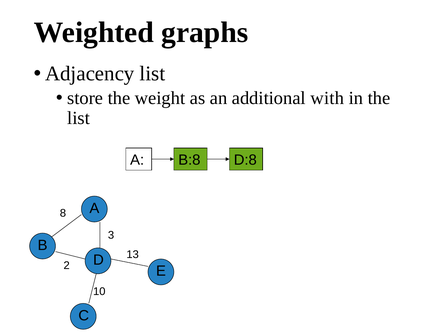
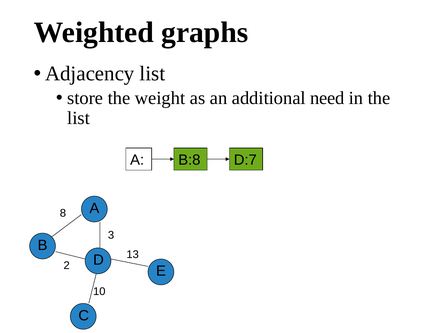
with: with -> need (327, 98)
D:8: D:8 -> D:7 (245, 160)
